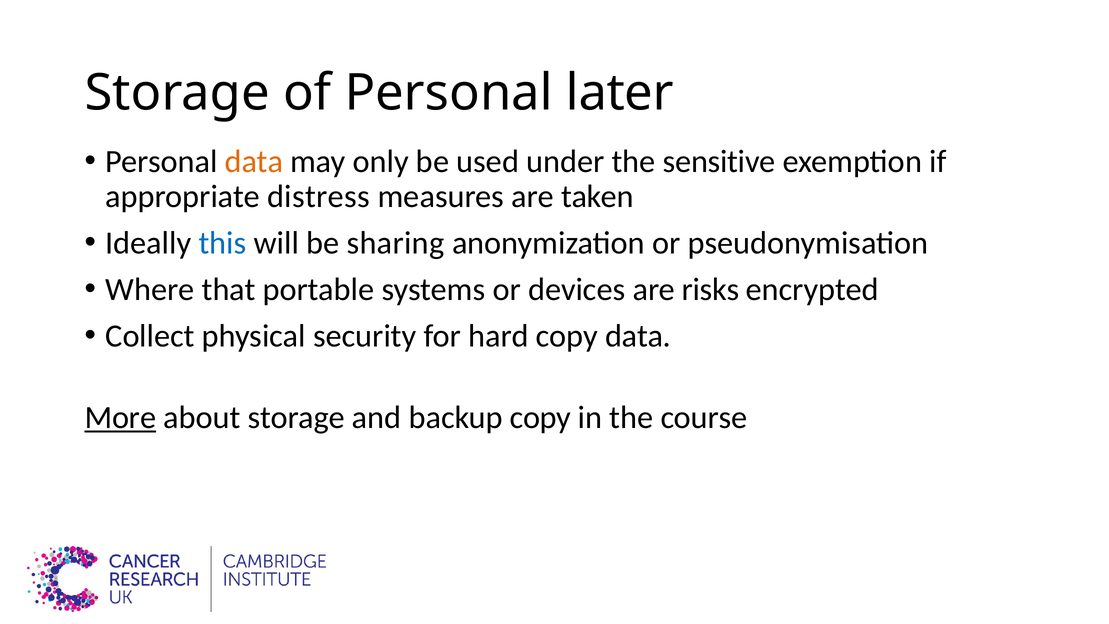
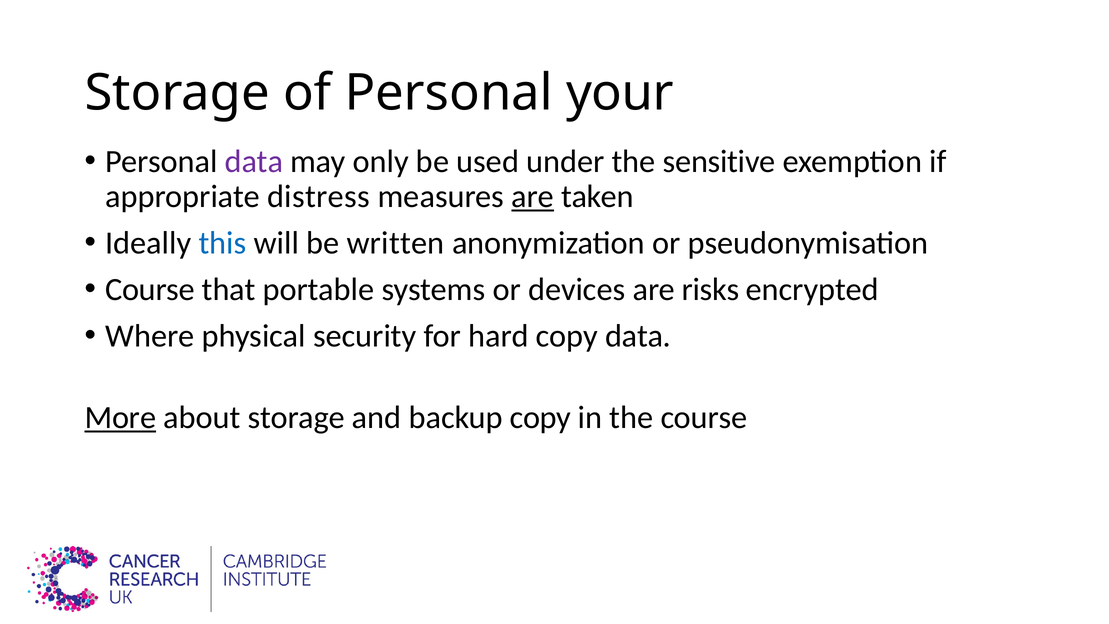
later: later -> your (620, 93)
data colour: orange -> purple (254, 161)
are underline: none -> present (533, 196)
sharing: sharing -> written (396, 243)
Where: Where -> Course (150, 289)
Collect: Collect -> Where (150, 336)
